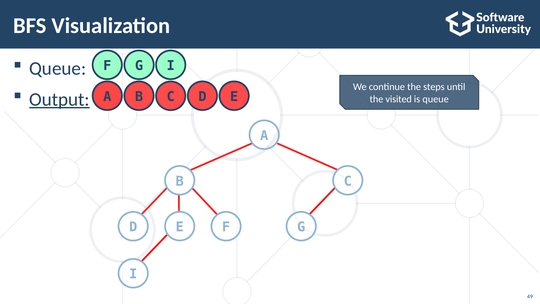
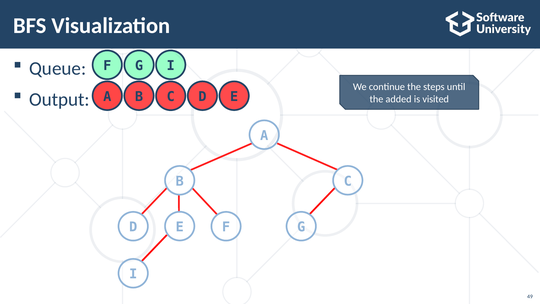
Output underline: present -> none (59, 99)
visited: visited -> added (399, 99)
is queue: queue -> visited (436, 99)
